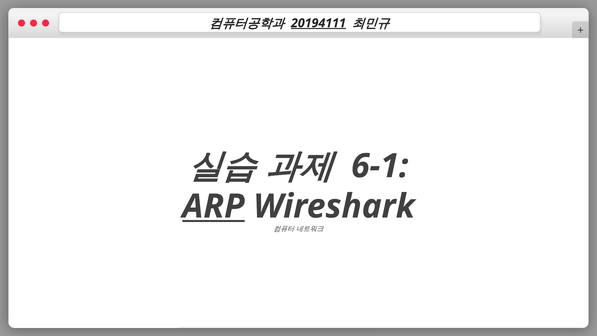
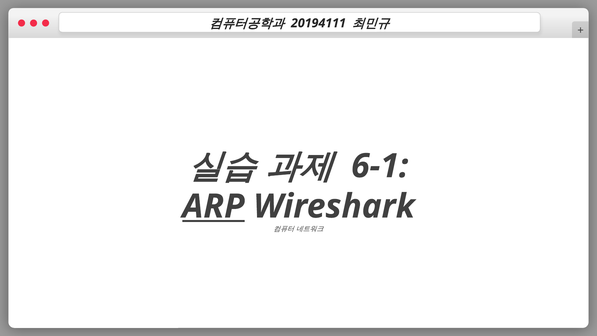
20194111 underline: present -> none (318, 23)
